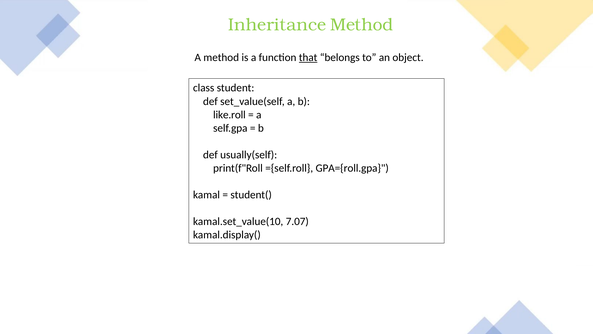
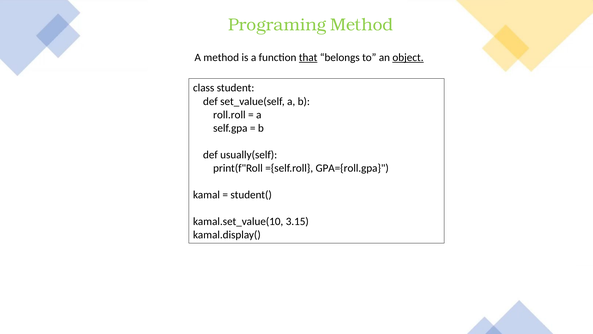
Inheritance: Inheritance -> Programing (277, 25)
object underline: none -> present (408, 57)
like.roll: like.roll -> roll.roll (229, 115)
7.07: 7.07 -> 3.15 (297, 221)
